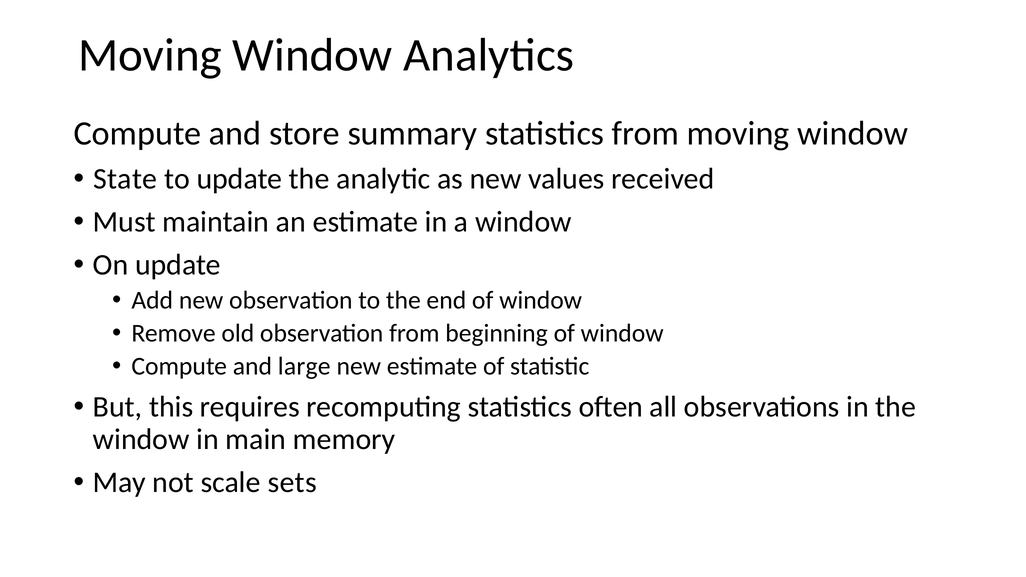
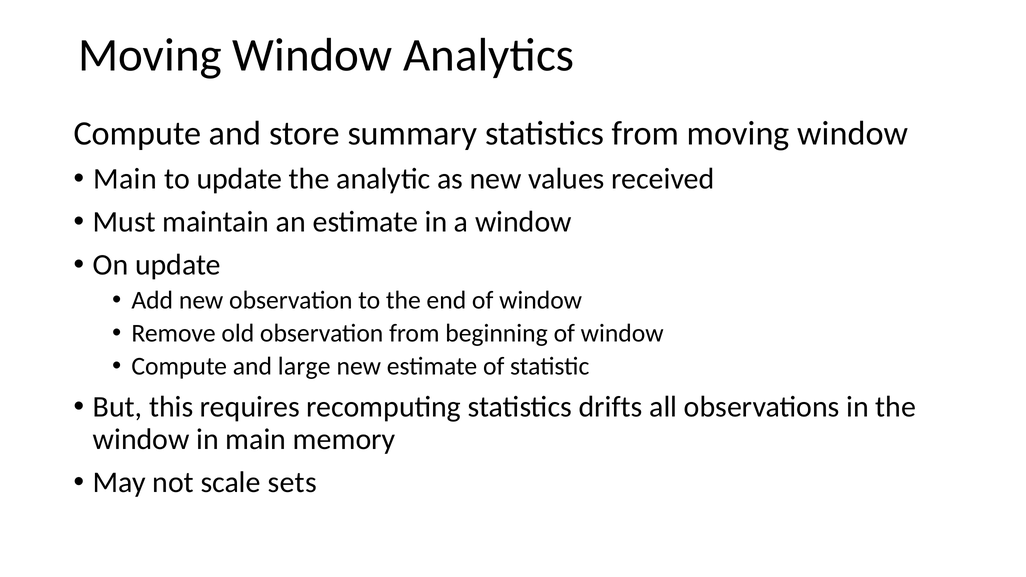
State: State -> Main (125, 179)
often: often -> drifts (611, 407)
